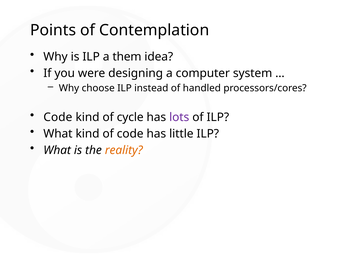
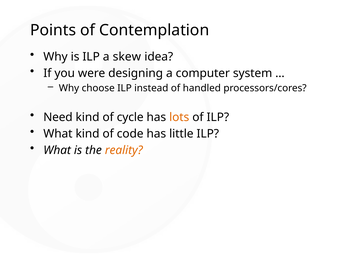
them: them -> skew (127, 57)
Code: Code -> Need (58, 117)
lots colour: purple -> orange (179, 117)
